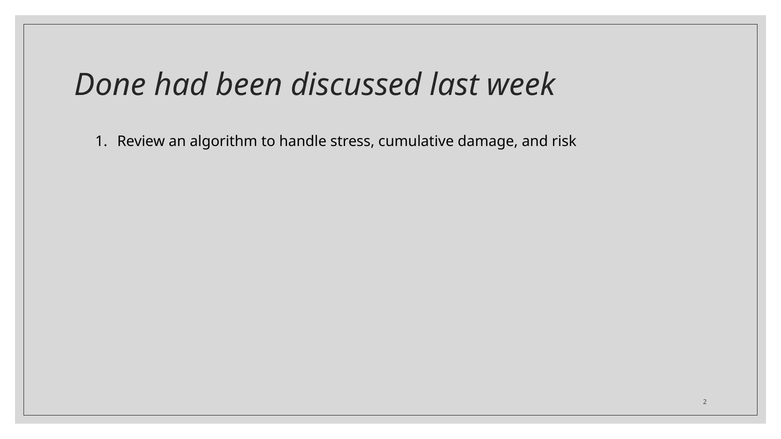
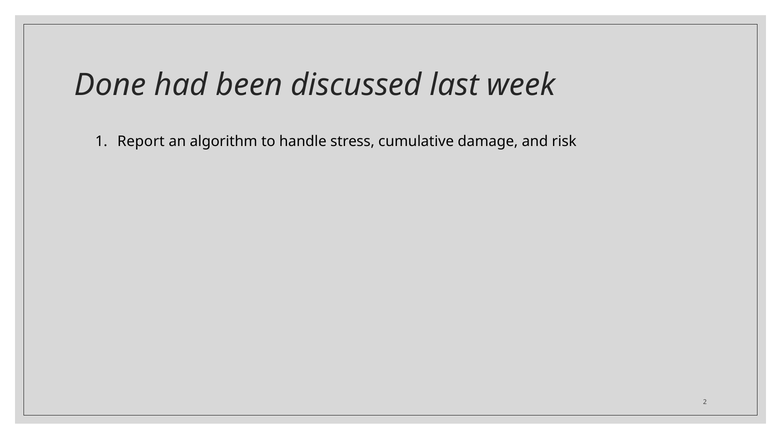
Review: Review -> Report (141, 142)
